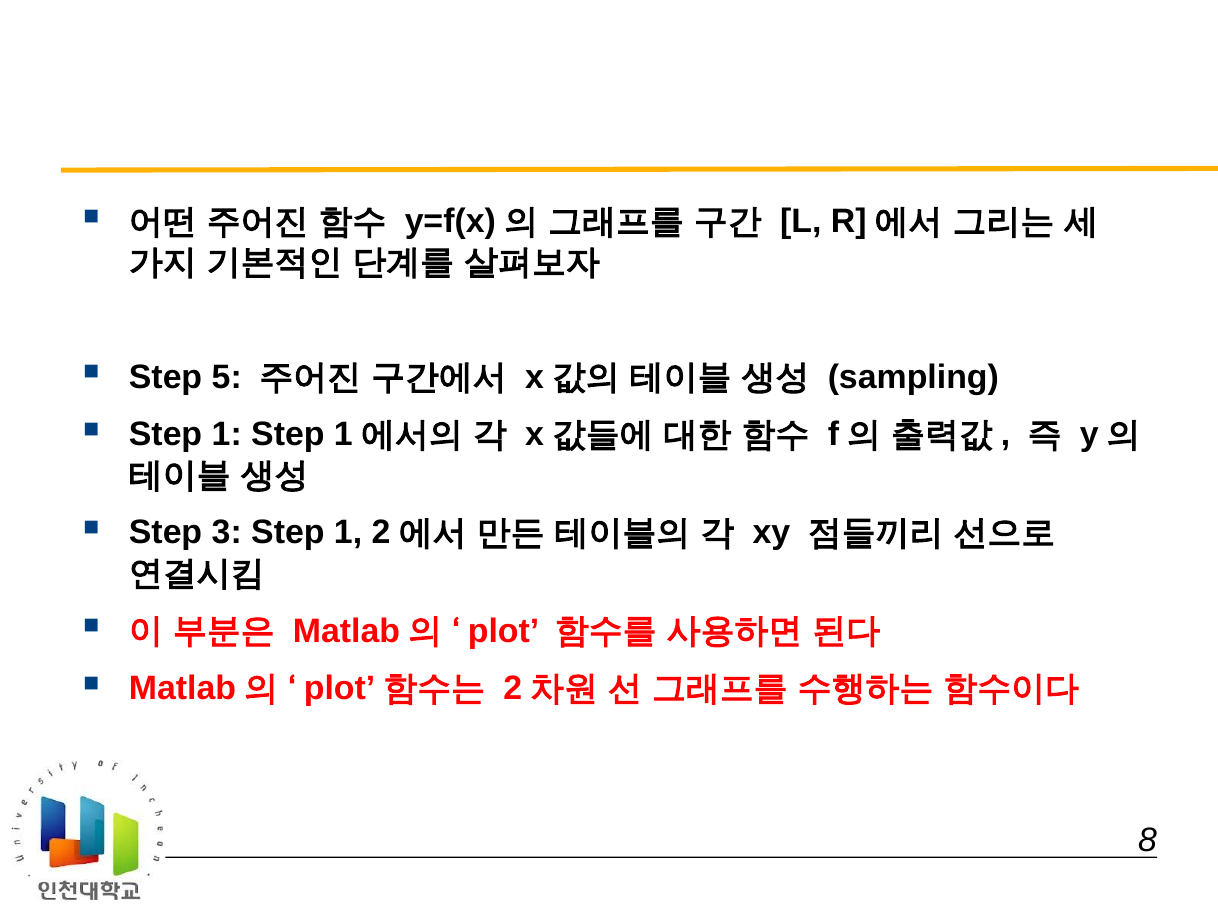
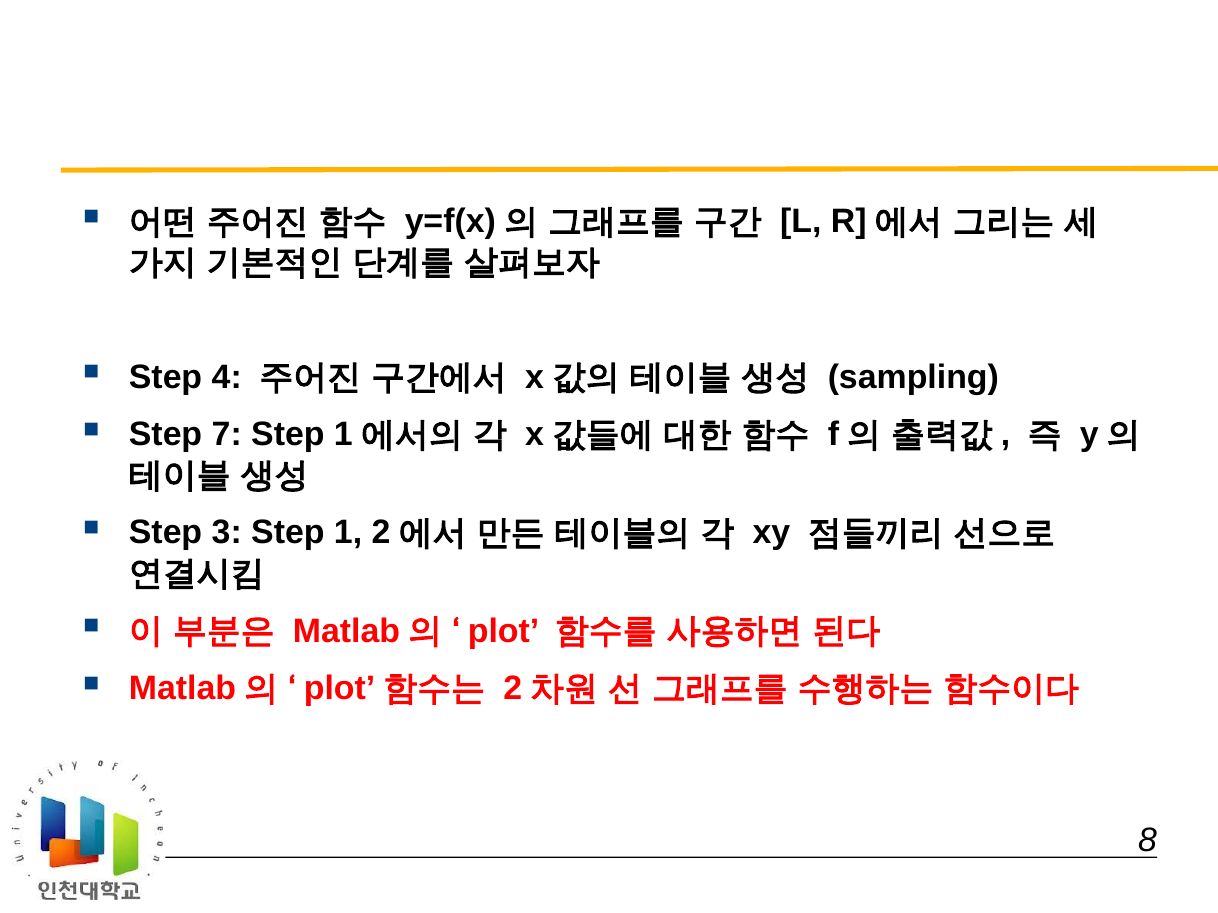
5: 5 -> 4 (227, 377)
1: 1 -> 7 (227, 435)
